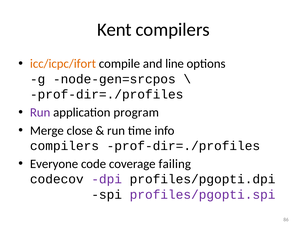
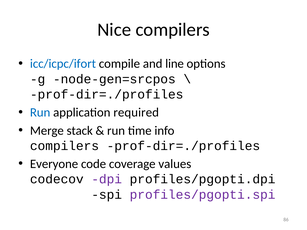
Kent: Kent -> Nice (114, 30)
icc/icpc/ifort colour: orange -> blue (63, 64)
Run colour: purple -> blue (40, 113)
program: program -> required (136, 113)
close: close -> stack (80, 131)
failing: failing -> values (175, 164)
